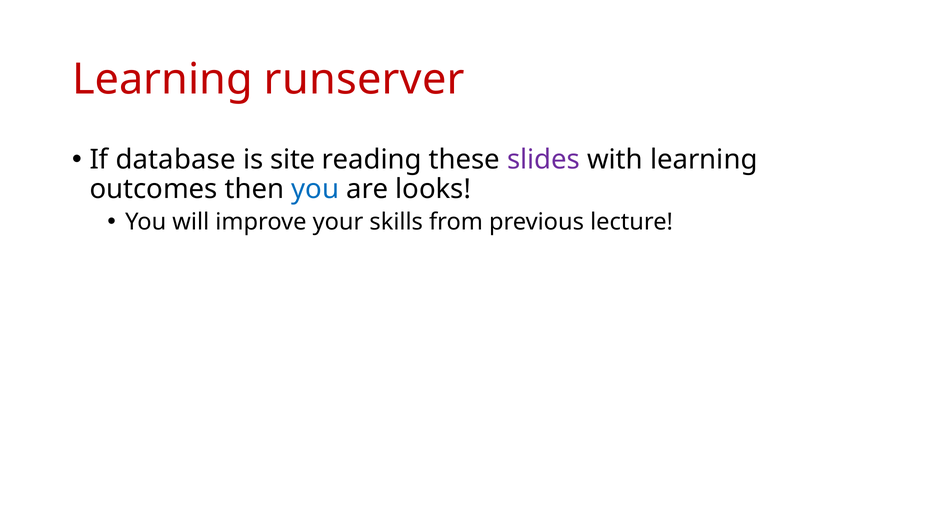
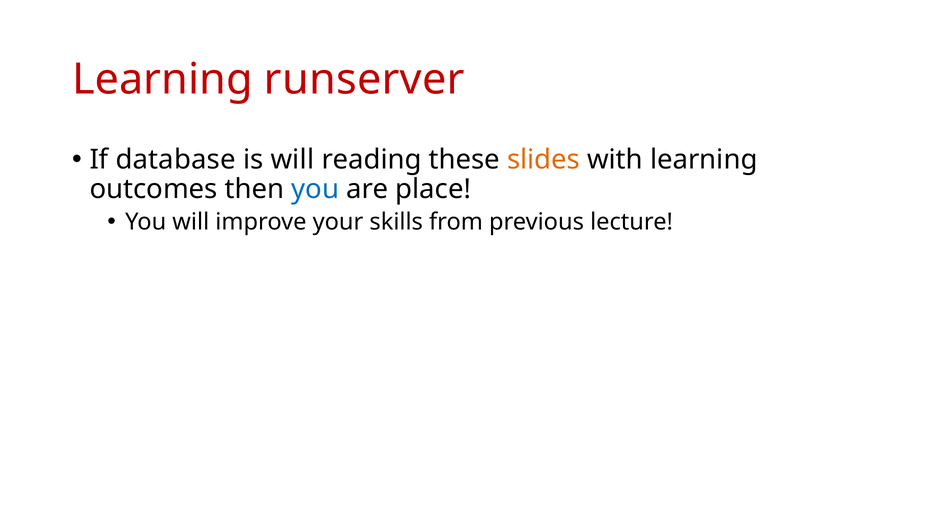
is site: site -> will (292, 160)
slides colour: purple -> orange (544, 160)
looks: looks -> place (433, 190)
